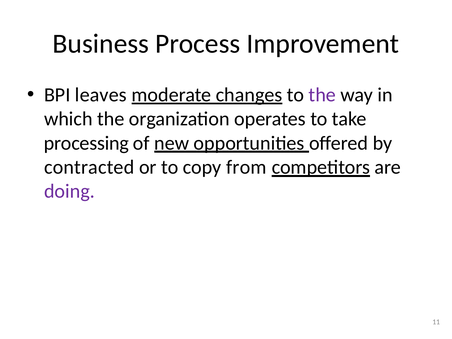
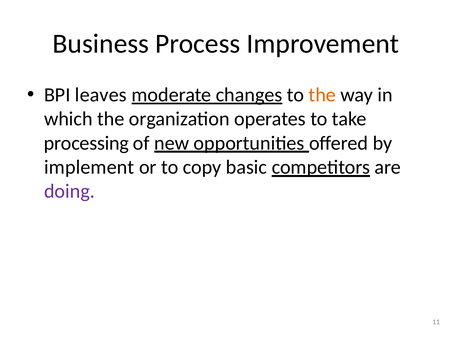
the colour: purple -> orange (322, 95)
contracted: contracted -> implement (89, 167)
from: from -> basic (246, 167)
